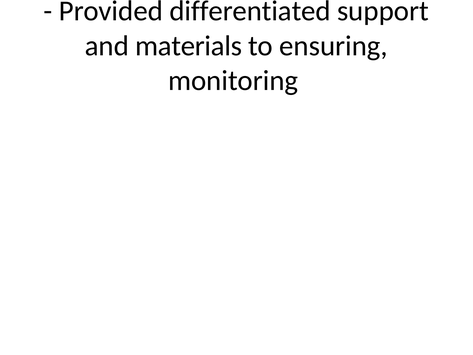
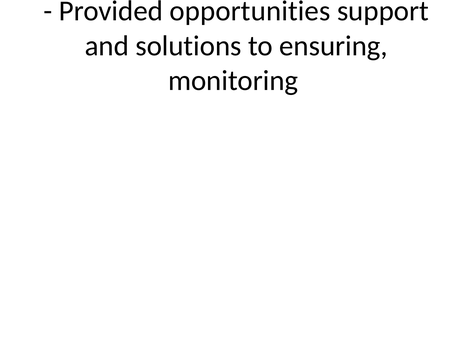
differentiated: differentiated -> opportunities (250, 11)
materials: materials -> solutions (188, 46)
